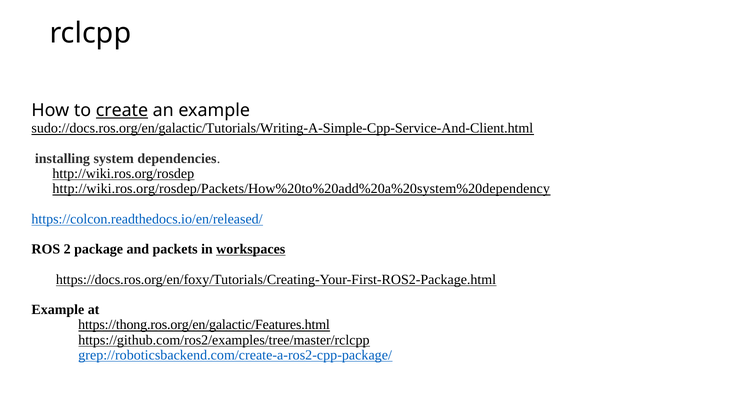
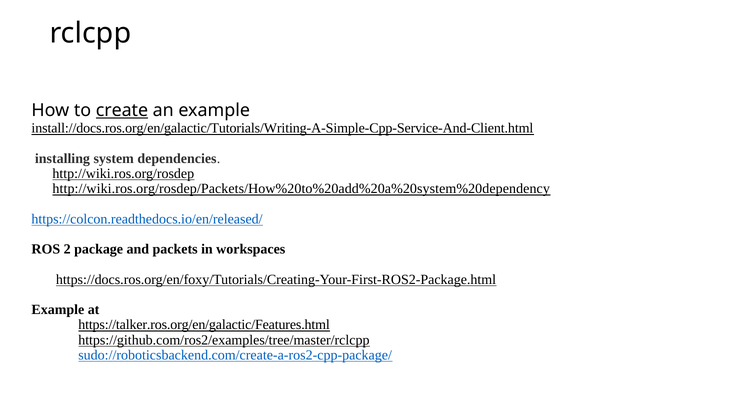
sudo://docs.ros.org/en/galactic/Tutorials/Writing-A-Simple-Cpp-Service-And-Client.html: sudo://docs.ros.org/en/galactic/Tutorials/Writing-A-Simple-Cpp-Service-And-Client.html -> install://docs.ros.org/en/galactic/Tutorials/Writing-A-Simple-Cpp-Service-And-Client.html (282, 128)
workspaces underline: present -> none (251, 249)
https://thong.ros.org/en/galactic/Features.html: https://thong.ros.org/en/galactic/Features.html -> https://talker.ros.org/en/galactic/Features.html (204, 325)
grep://roboticsbackend.com/create-a-ros2-cpp-package/: grep://roboticsbackend.com/create-a-ros2-cpp-package/ -> sudo://roboticsbackend.com/create-a-ros2-cpp-package/ (235, 355)
